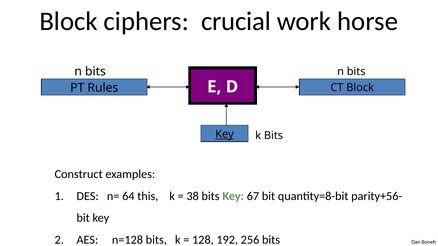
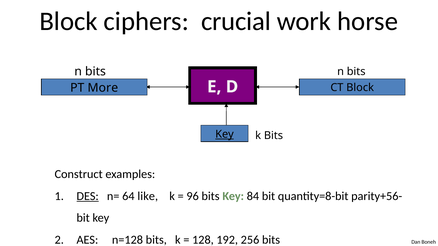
Rules: Rules -> More (103, 88)
DES underline: none -> present (88, 196)
this: this -> like (148, 196)
38: 38 -> 96 (193, 196)
67: 67 -> 84 (253, 196)
